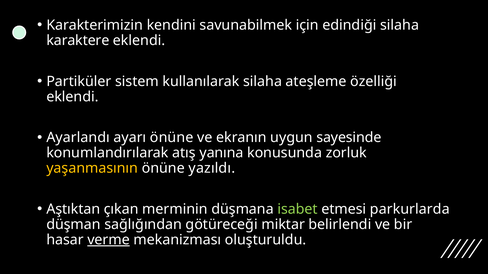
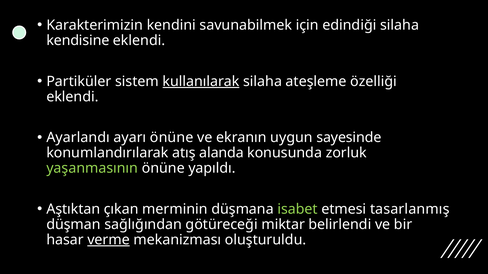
karaktere: karaktere -> kendisine (78, 41)
kullanılarak underline: none -> present (201, 82)
yanına: yanına -> alanda (222, 153)
yaşanmasının colour: yellow -> light green (92, 169)
yazıldı: yazıldı -> yapıldı (212, 169)
parkurlarda: parkurlarda -> tasarlanmış (410, 209)
